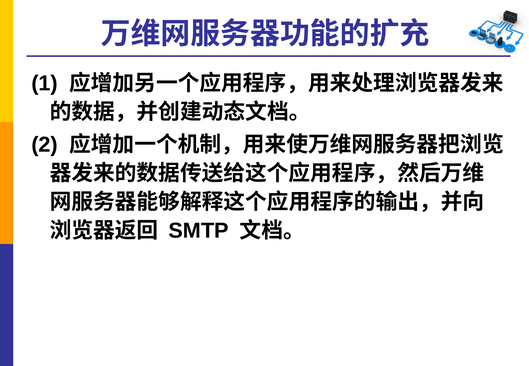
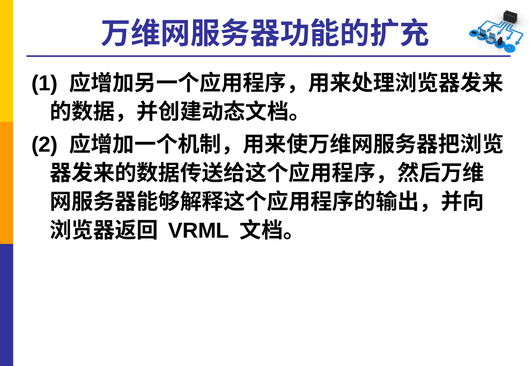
SMTP: SMTP -> VRML (199, 231)
